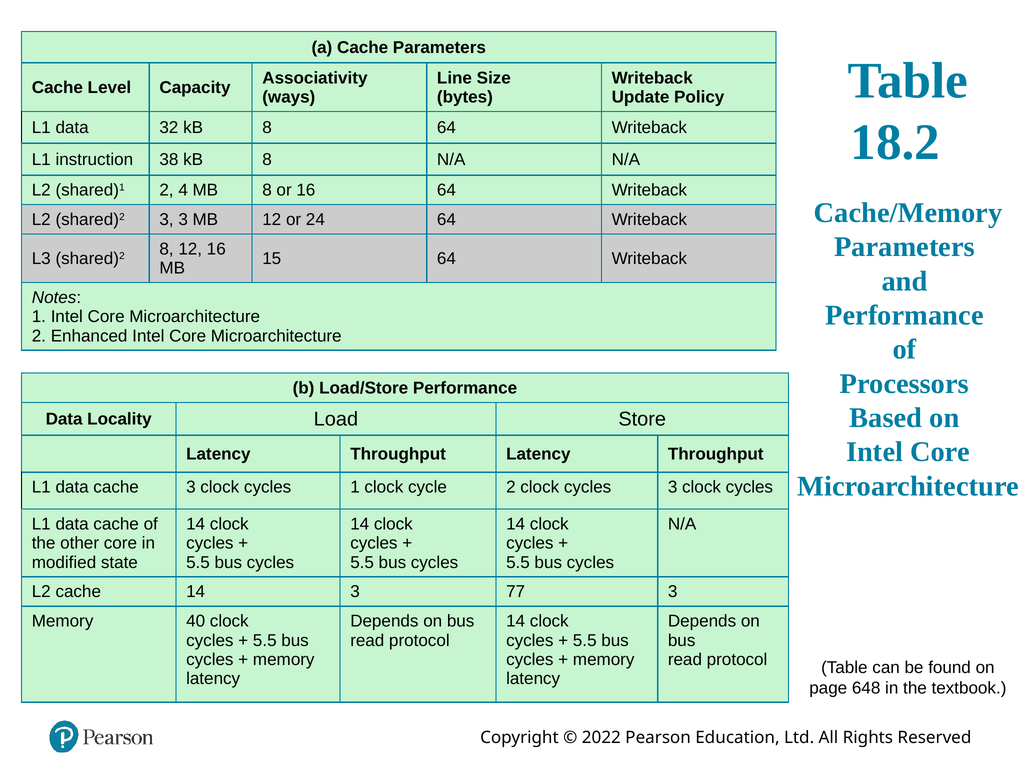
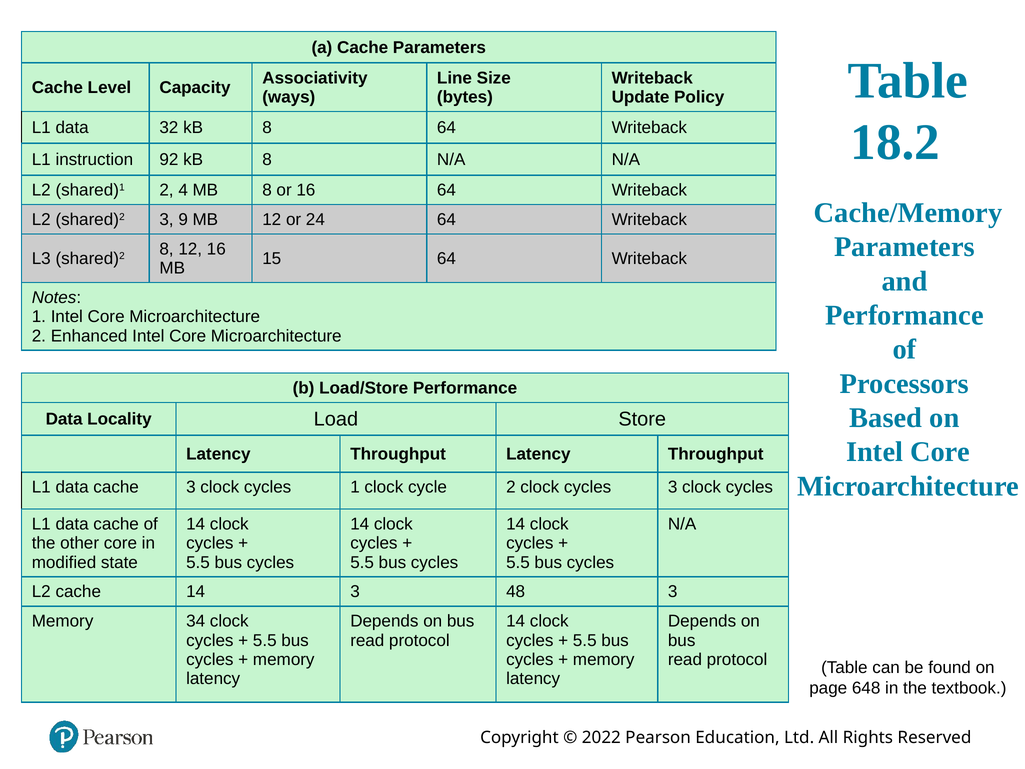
38: 38 -> 92 (169, 160)
3 3: 3 -> 9 (183, 220)
77: 77 -> 48 (516, 592)
40: 40 -> 34 (196, 621)
